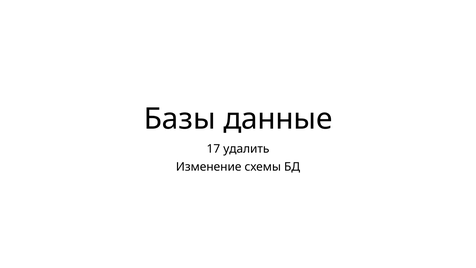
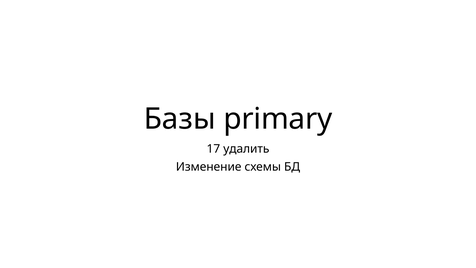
данные: данные -> primary (278, 119)
